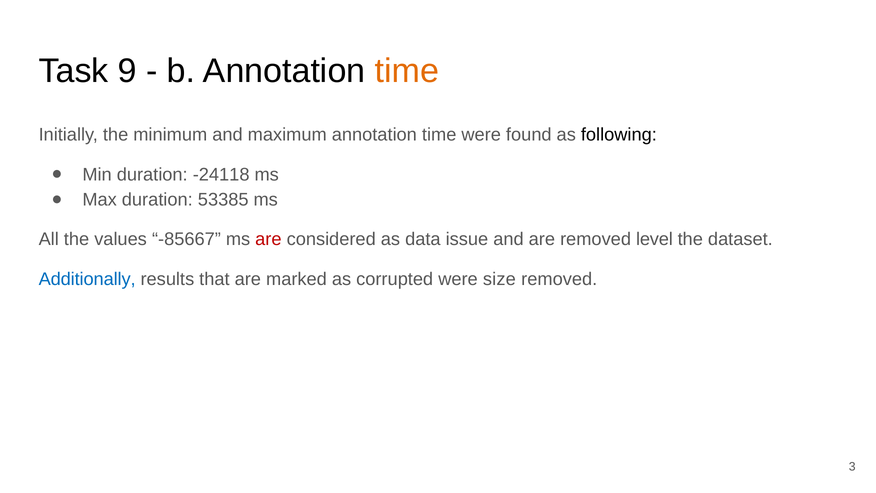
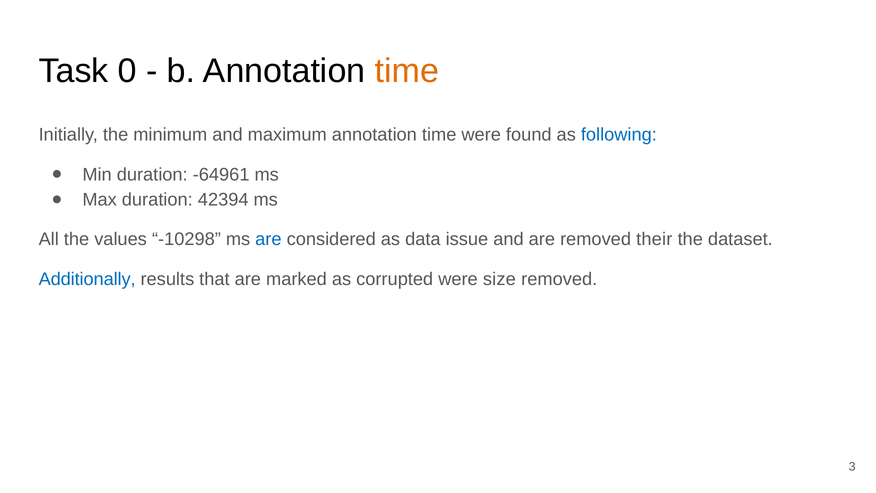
9: 9 -> 0 (127, 71)
following colour: black -> blue (619, 135)
-24118: -24118 -> -64961 (221, 174)
53385: 53385 -> 42394 (223, 200)
-85667: -85667 -> -10298 (186, 239)
are colour: red -> blue (268, 239)
level: level -> their (654, 239)
